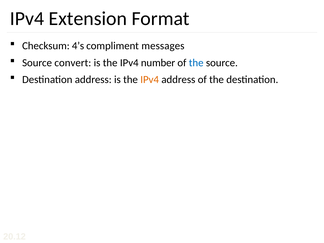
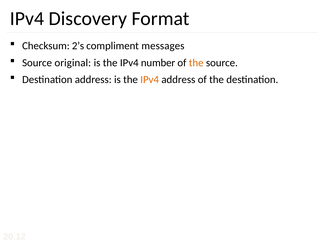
Extension: Extension -> Discovery (88, 19)
4’s: 4’s -> 2’s (78, 46)
convert: convert -> original (73, 63)
the colour: blue -> orange (196, 63)
